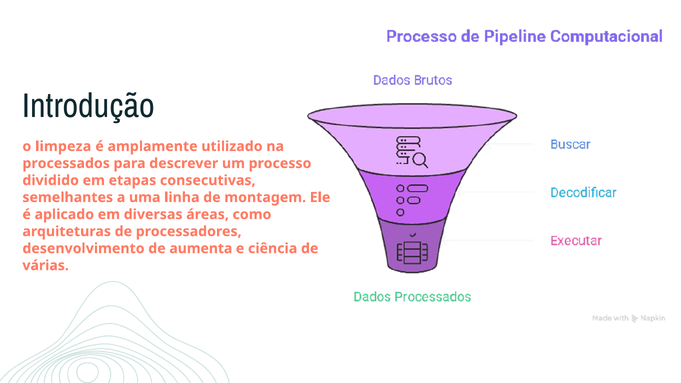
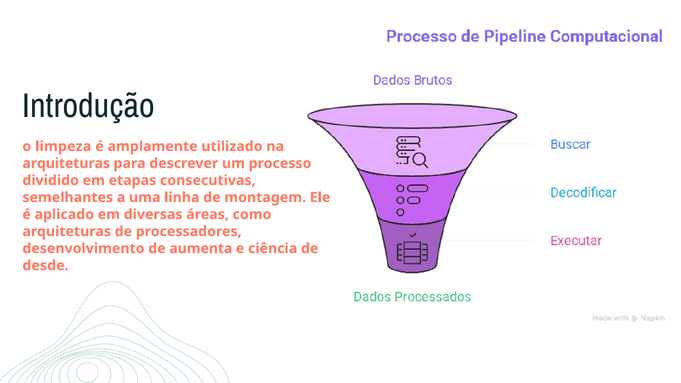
processados: processados -> arquiteturas (66, 163)
várias: várias -> desde (46, 266)
